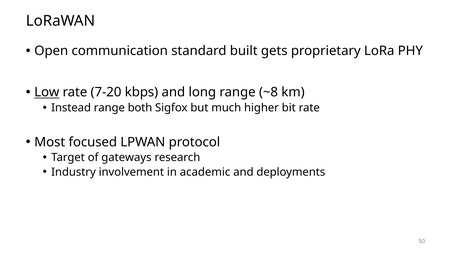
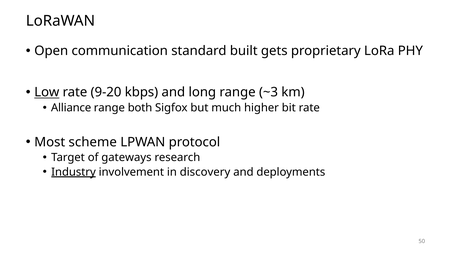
7-20: 7-20 -> 9-20 (106, 93)
~8: ~8 -> ~3 (269, 93)
Instead: Instead -> Alliance (71, 108)
focused: focused -> scheme (93, 142)
Industry underline: none -> present (73, 172)
academic: academic -> discovery (205, 172)
